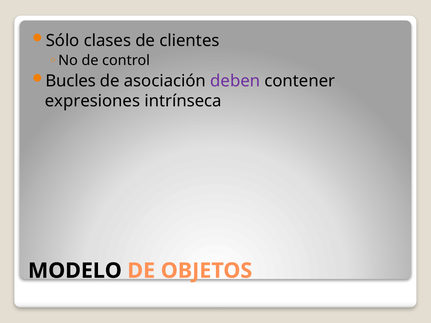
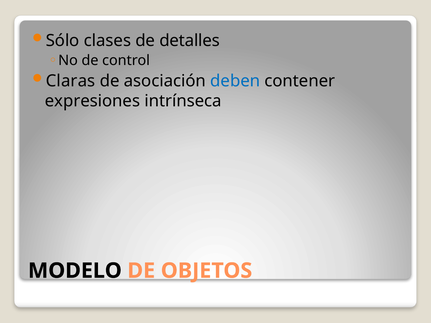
clientes: clientes -> detalles (190, 41)
Bucles: Bucles -> Claras (71, 81)
deben colour: purple -> blue (235, 81)
